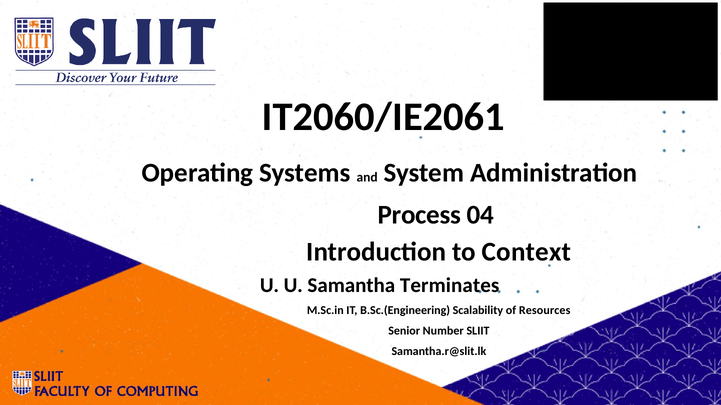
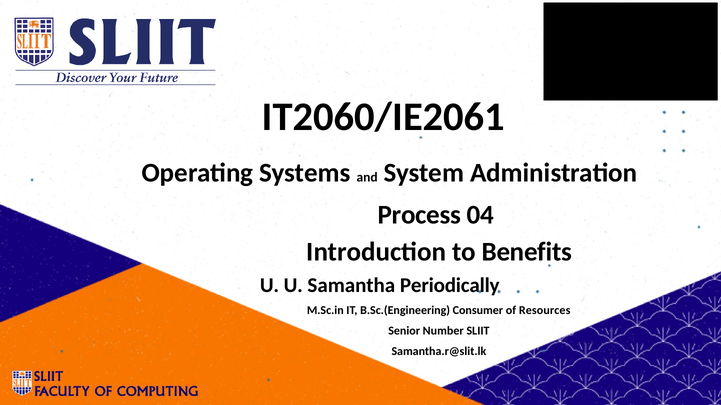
Context: Context -> Benefits (527, 252)
Terminates: Terminates -> Periodically (450, 285)
Scalability: Scalability -> Consumer (478, 311)
